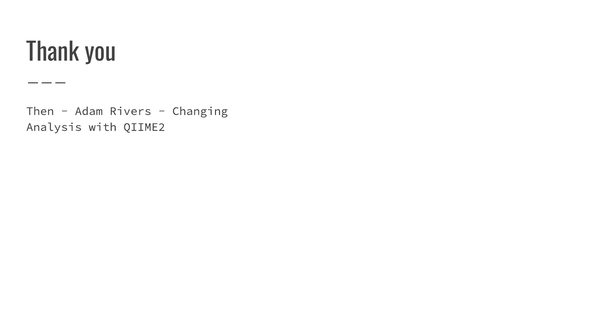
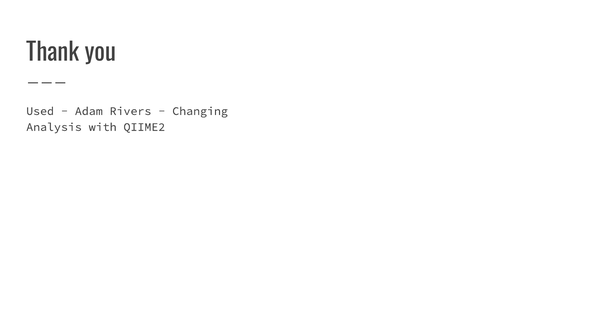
Then: Then -> Used (40, 111)
